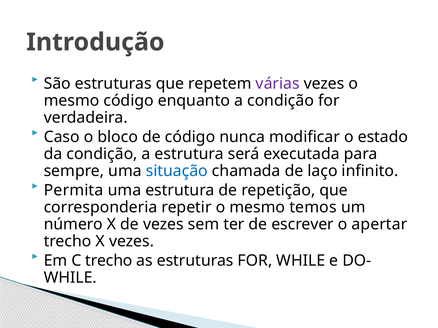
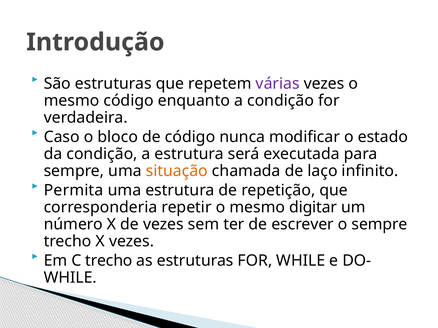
situação colour: blue -> orange (177, 171)
temos: temos -> digitar (313, 208)
o apertar: apertar -> sempre (380, 225)
